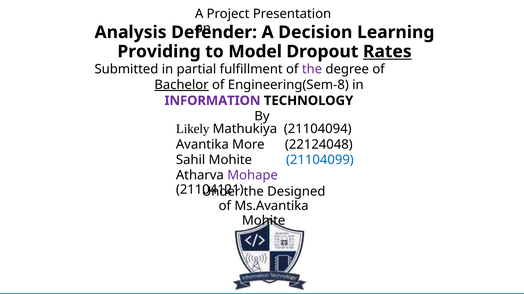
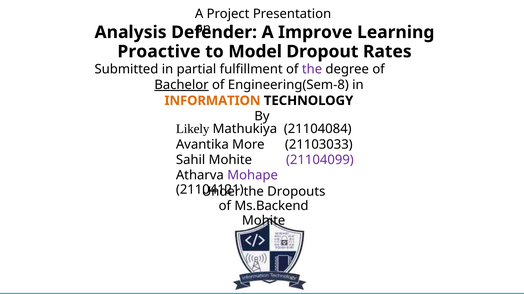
Decision: Decision -> Improve (315, 32)
Providing: Providing -> Proactive (159, 52)
Rates underline: present -> none (387, 52)
INFORMATION colour: purple -> orange (212, 101)
21104094: 21104094 -> 21104084 (318, 129)
22124048: 22124048 -> 21103033 (319, 145)
21104099 colour: blue -> purple (320, 160)
Designed: Designed -> Dropouts (296, 192)
Ms.Avantika: Ms.Avantika -> Ms.Backend (271, 206)
